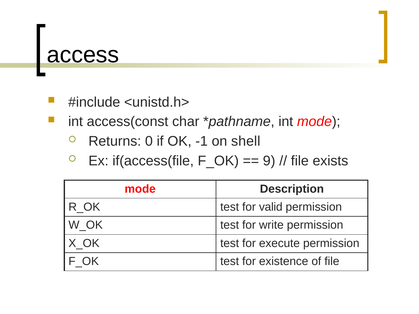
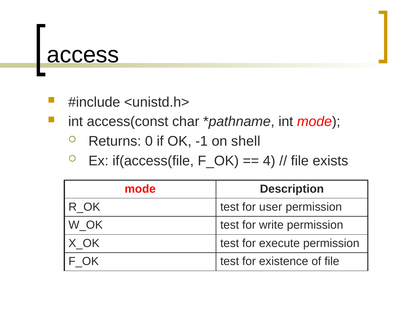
9: 9 -> 4 (269, 161)
valid: valid -> user (271, 207)
